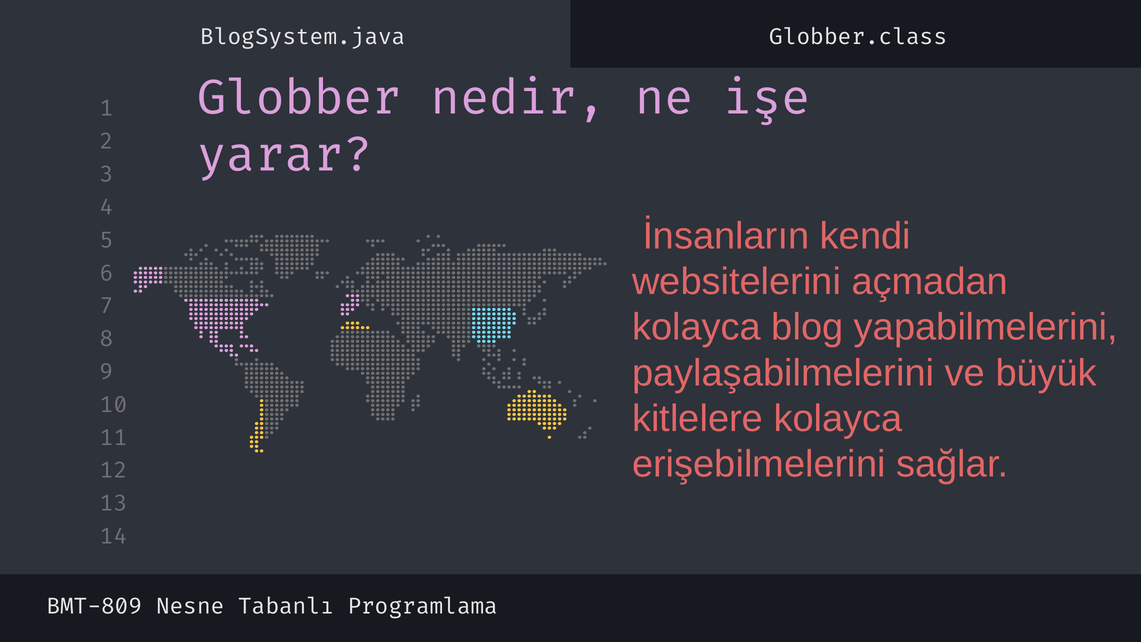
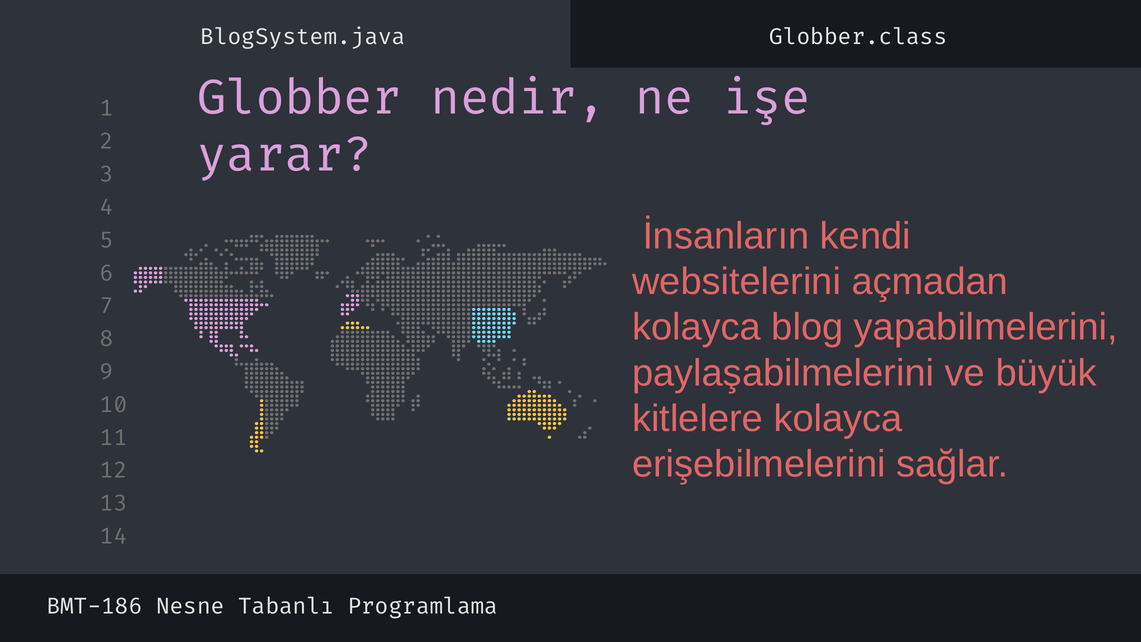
BMT-809: BMT-809 -> BMT-186 (94, 606)
